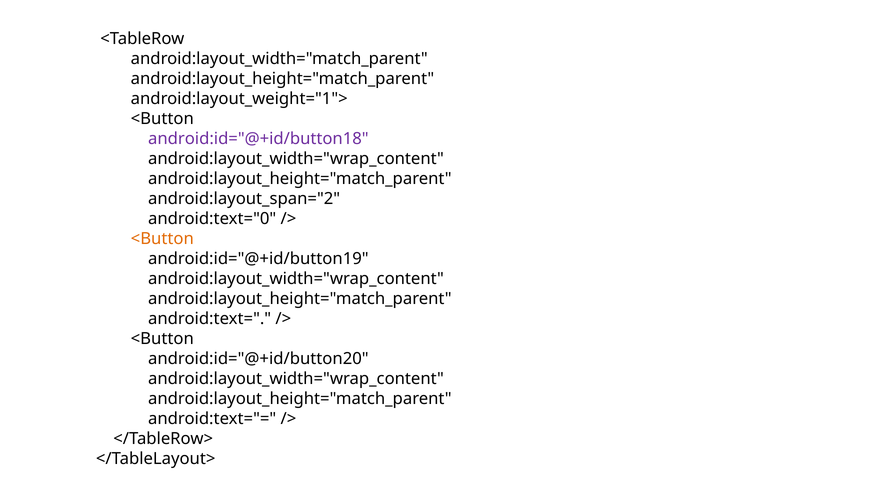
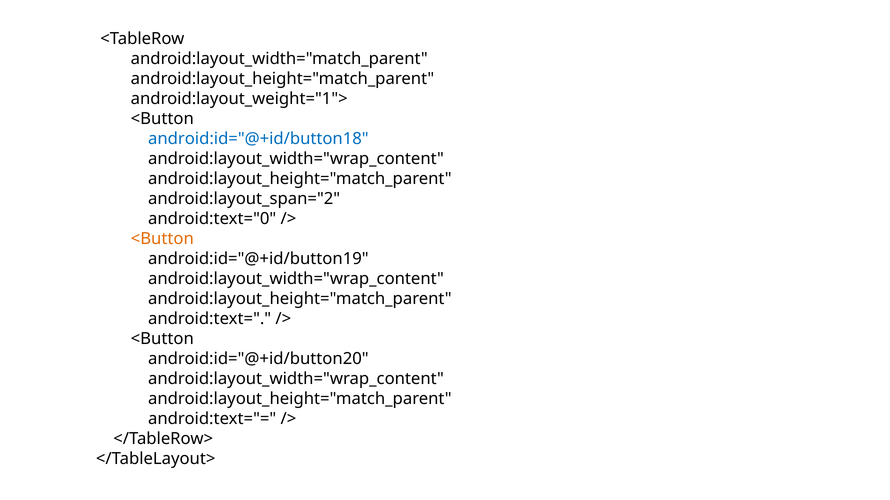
android:id="@+id/button18 colour: purple -> blue (258, 139)
